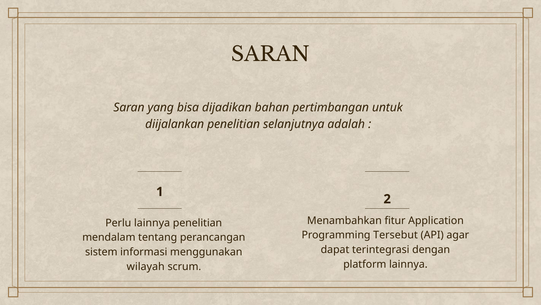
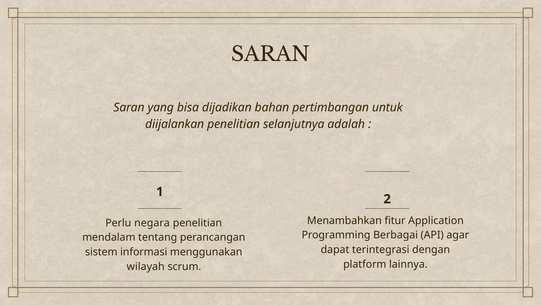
Perlu lainnya: lainnya -> negara (152, 222)
Tersebut: Tersebut -> Berbagai (396, 235)
